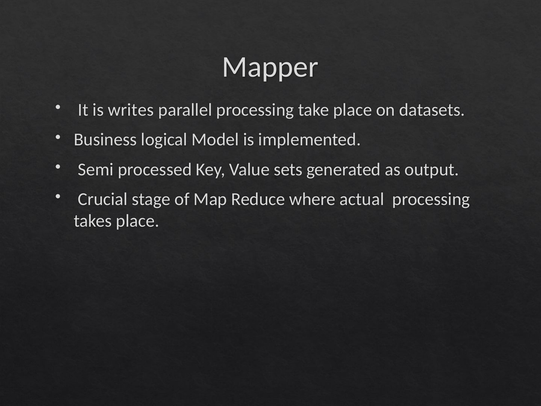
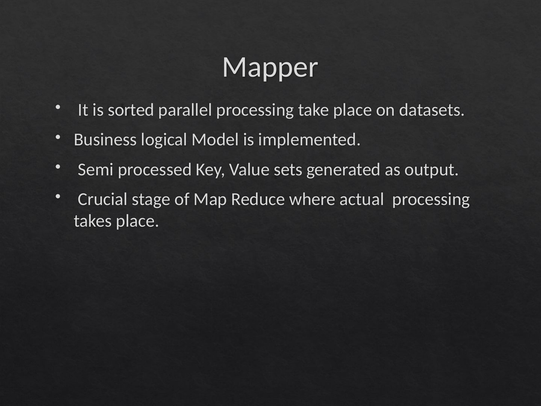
writes: writes -> sorted (131, 110)
